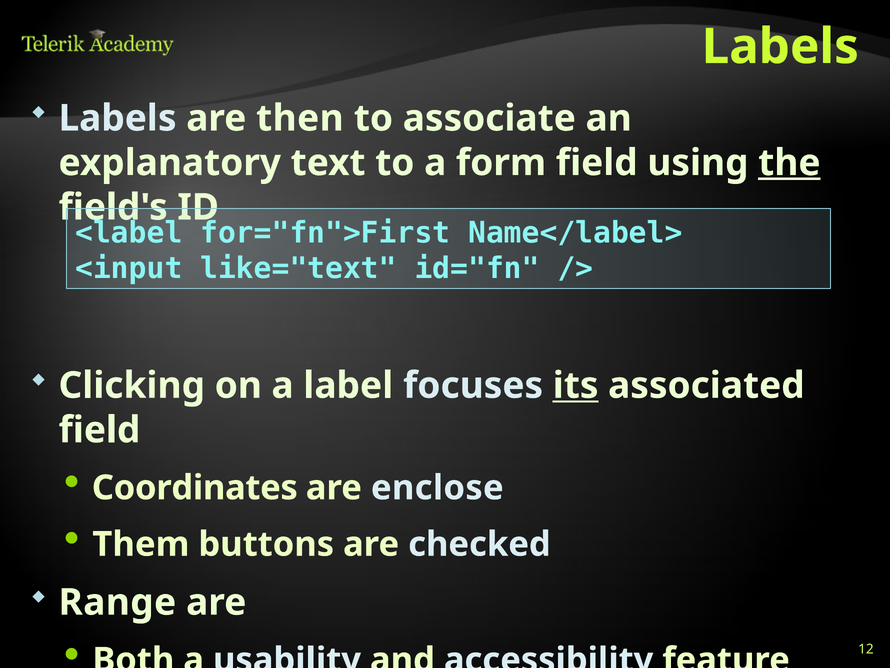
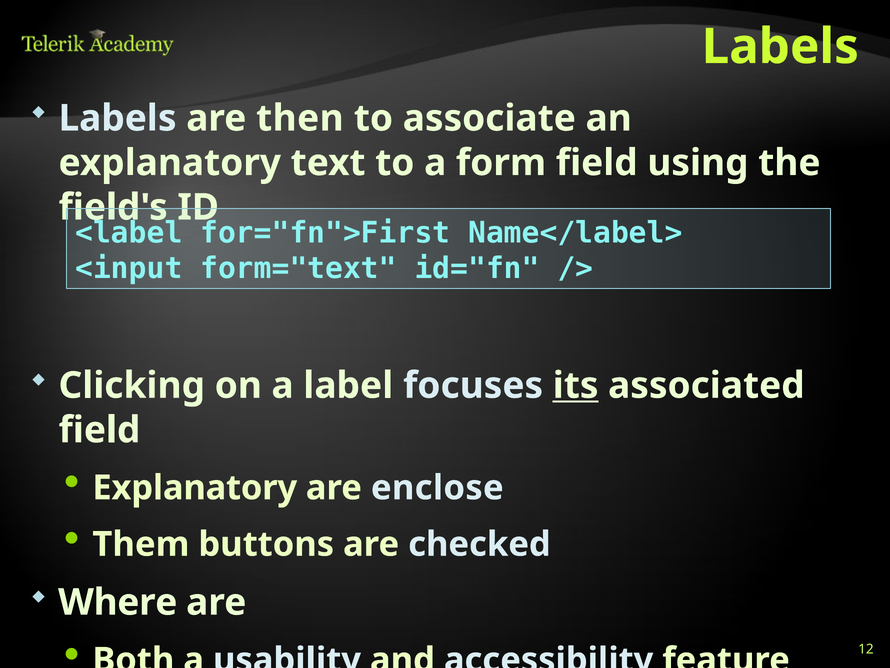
the underline: present -> none (789, 163)
like="text: like="text -> form="text (298, 268)
Coordinates: Coordinates -> Explanatory (195, 488)
Range: Range -> Where (118, 602)
